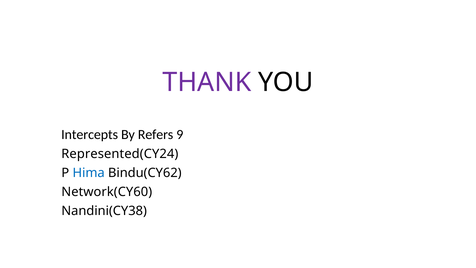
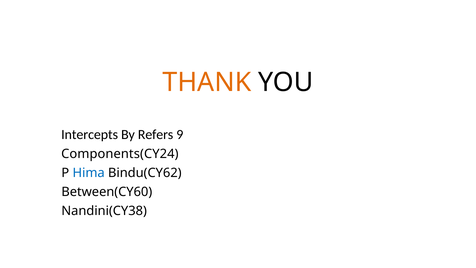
THANK colour: purple -> orange (207, 82)
Represented(CY24: Represented(CY24 -> Components(CY24 (120, 154)
Network(CY60: Network(CY60 -> Between(CY60 (107, 192)
